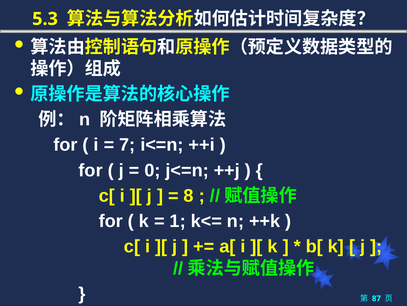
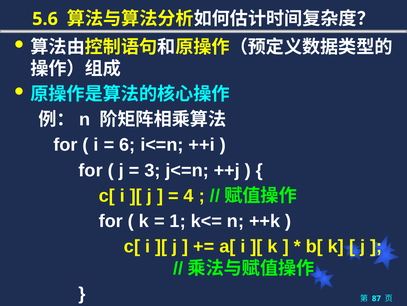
5.3: 5.3 -> 5.6 (45, 19)
7: 7 -> 6 (127, 145)
0: 0 -> 3 (152, 170)
8: 8 -> 4 (189, 195)
